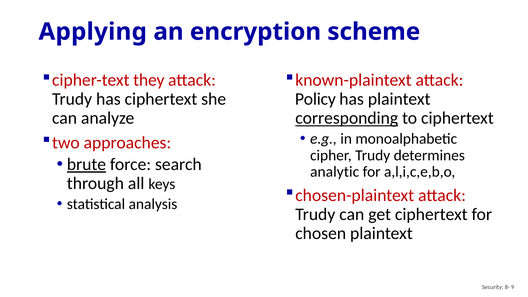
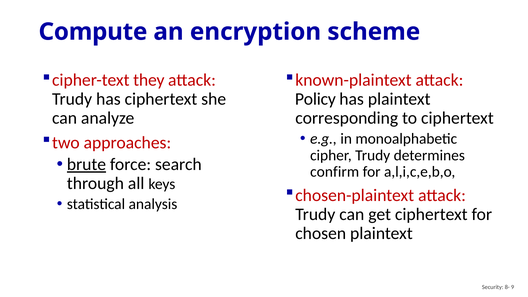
Applying: Applying -> Compute (93, 32)
corresponding underline: present -> none (347, 118)
analytic: analytic -> confirm (335, 172)
